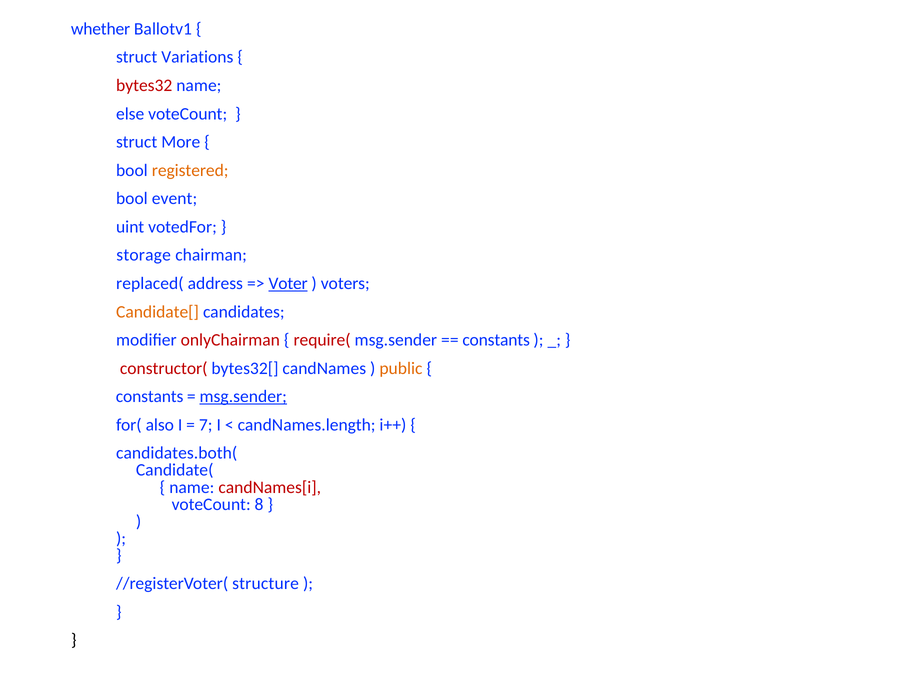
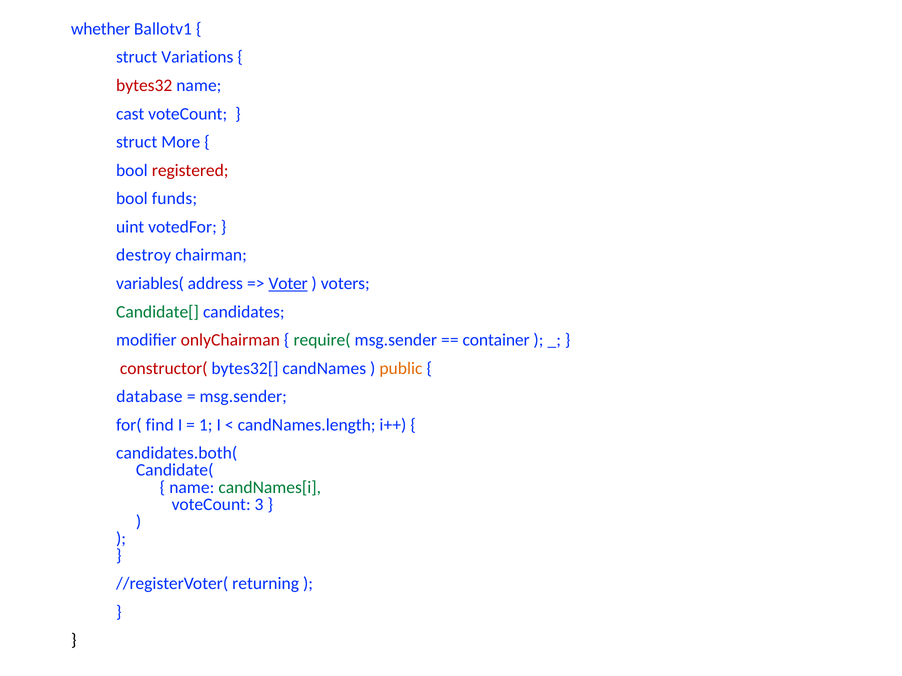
else: else -> cast (130, 114)
registered colour: orange -> red (190, 170)
event: event -> funds (174, 199)
storage: storage -> destroy (144, 255)
replaced(: replaced( -> variables( (150, 284)
Candidate[ colour: orange -> green (158, 312)
require( colour: red -> green (322, 340)
constants: constants -> container (496, 340)
constants: constants -> database (149, 397)
msg.sender underline: present -> none (243, 397)
also: also -> find (160, 425)
7: 7 -> 1 (206, 425)
candNames[i colour: red -> green (270, 488)
8: 8 -> 3 (259, 505)
structure: structure -> returning (266, 584)
